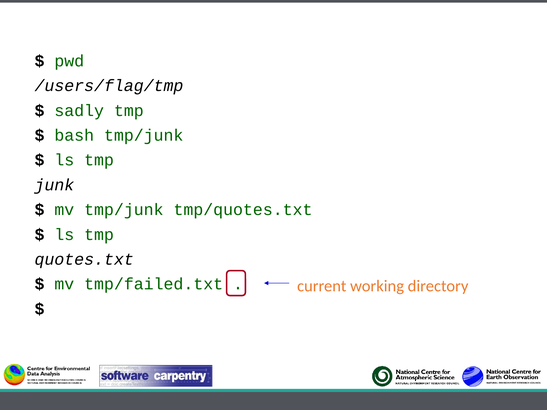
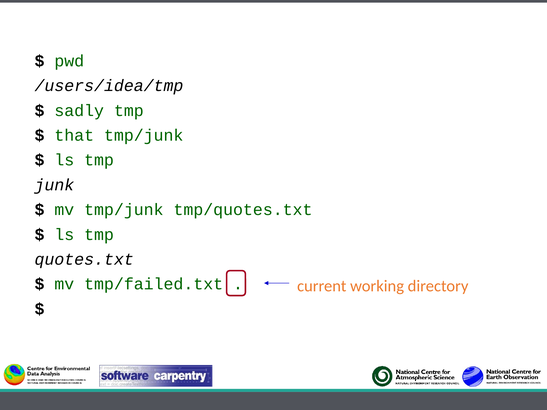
/users/flag/tmp: /users/flag/tmp -> /users/idea/tmp (109, 86)
bash: bash -> that (74, 135)
